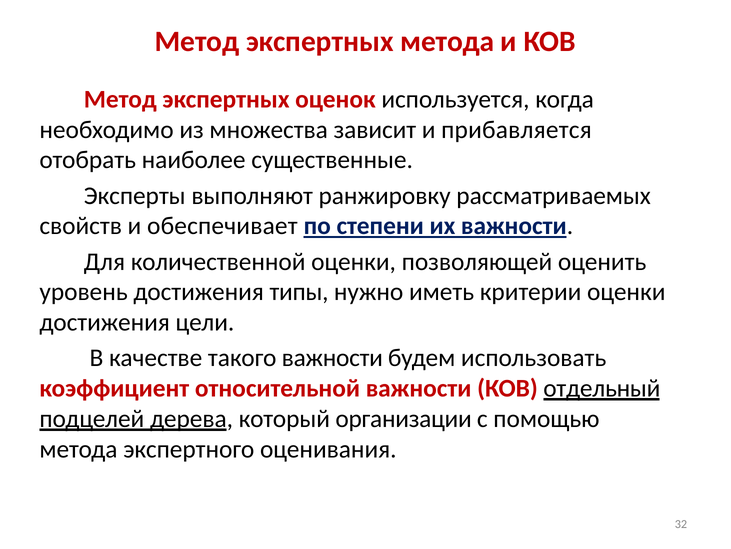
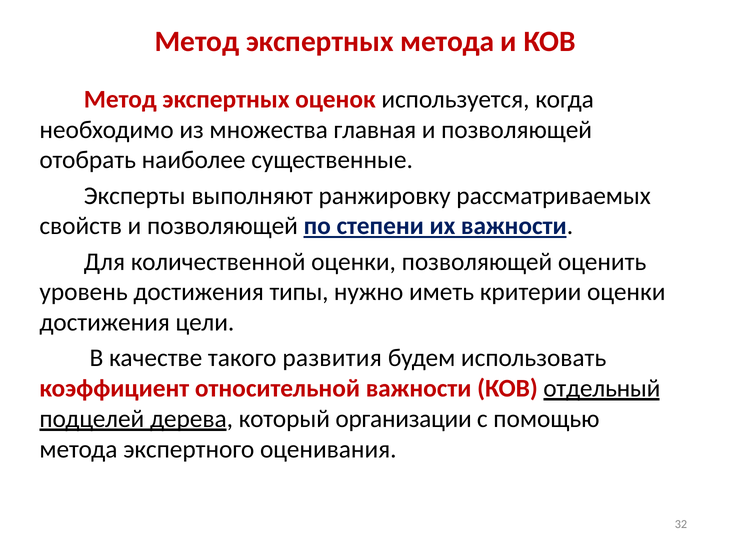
зависит: зависит -> главная (375, 129)
прибавляется: прибавляется -> позволяющей (517, 129)
свойств и обеспечивает: обеспечивает -> позволяющей (222, 226)
такого важности: важности -> развития (332, 358)
